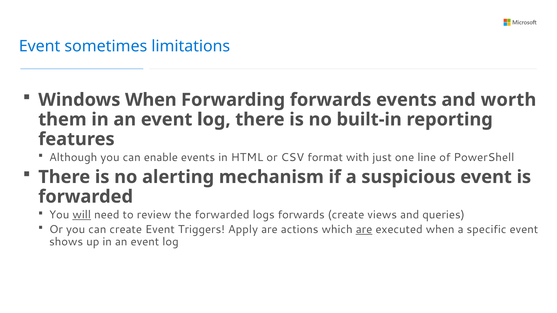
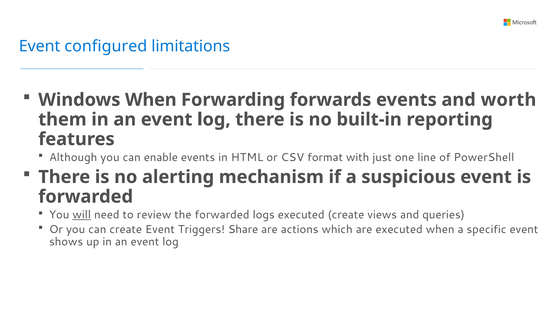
sometimes: sometimes -> configured (106, 46)
logs forwards: forwards -> executed (301, 215)
Apply: Apply -> Share (243, 230)
are underline: present -> none (364, 230)
